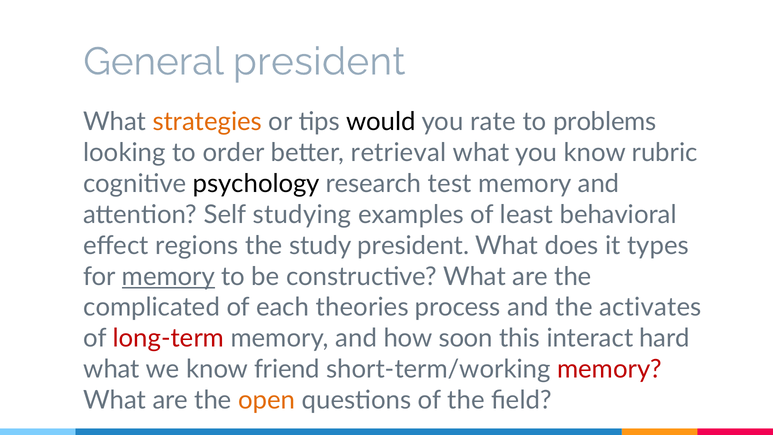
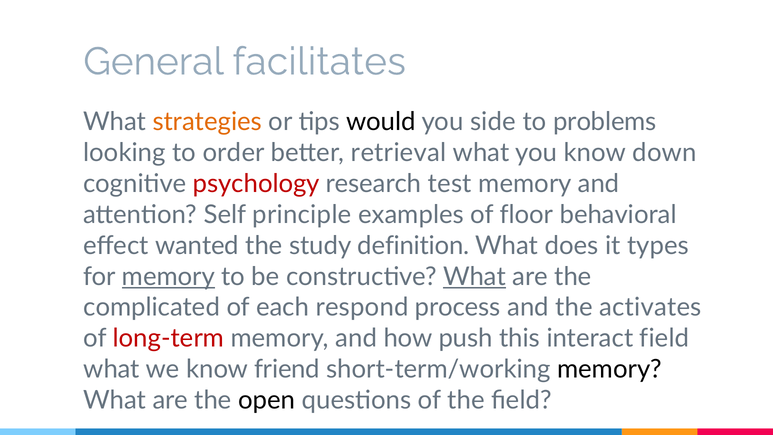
General president: president -> facilitates (319, 62)
rate: rate -> side (493, 122)
rubric: rubric -> down (665, 153)
psychology colour: black -> red (256, 184)
studying: studying -> principle (302, 215)
least: least -> floor (527, 215)
regions: regions -> wanted (197, 245)
study president: president -> definition (413, 245)
What underline: none -> present (474, 276)
theories: theories -> respond (362, 307)
soon: soon -> push (466, 338)
interact hard: hard -> field (664, 338)
memory colour: red -> black (609, 369)
open colour: orange -> black (267, 400)
